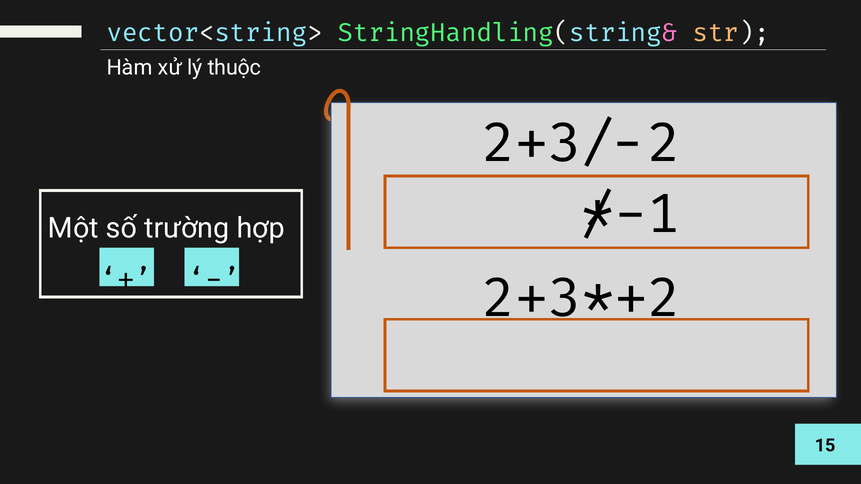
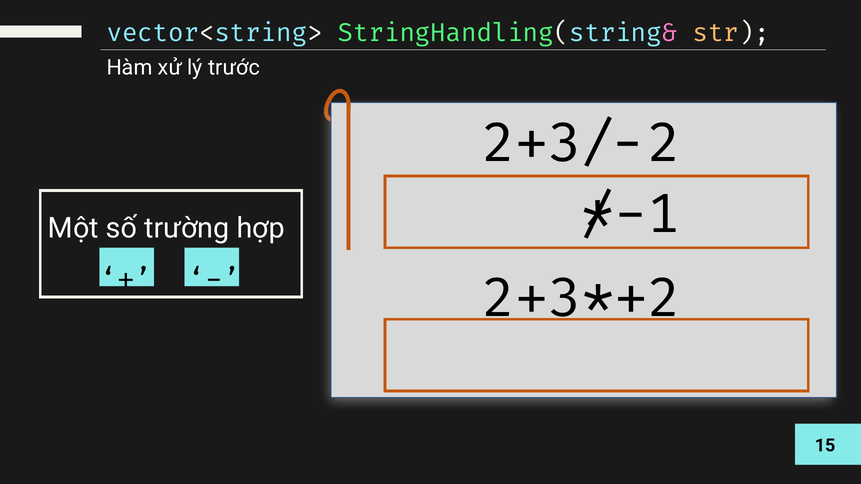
thuộc: thuộc -> trước (234, 68)
